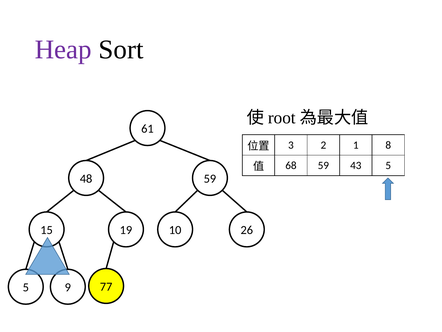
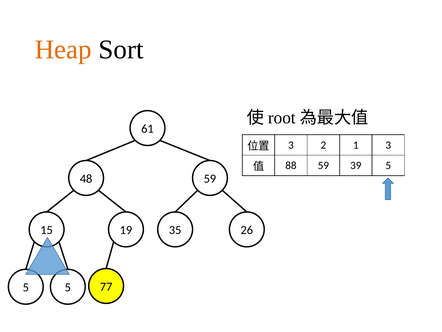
Heap colour: purple -> orange (63, 50)
1 8: 8 -> 3 (388, 145)
68: 68 -> 88 (291, 165)
43: 43 -> 39 (356, 165)
10: 10 -> 35 (175, 230)
5 9: 9 -> 5 (68, 287)
